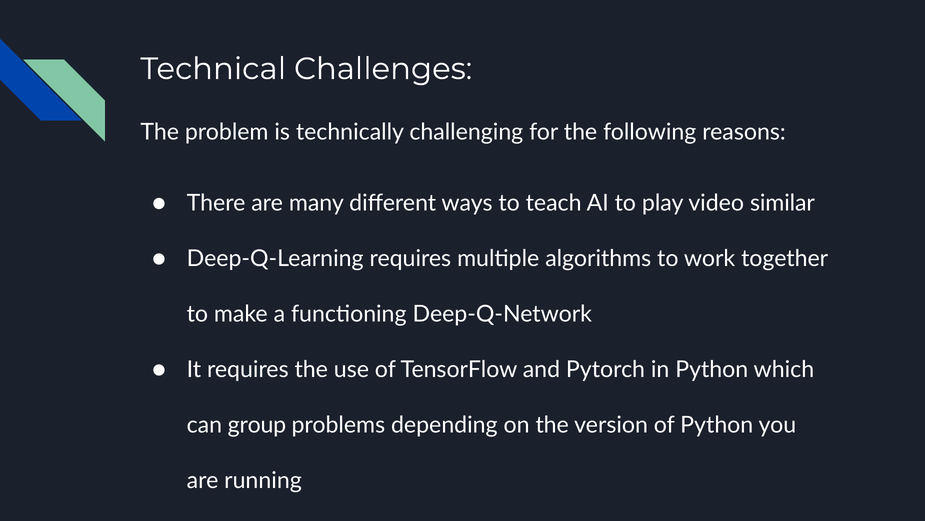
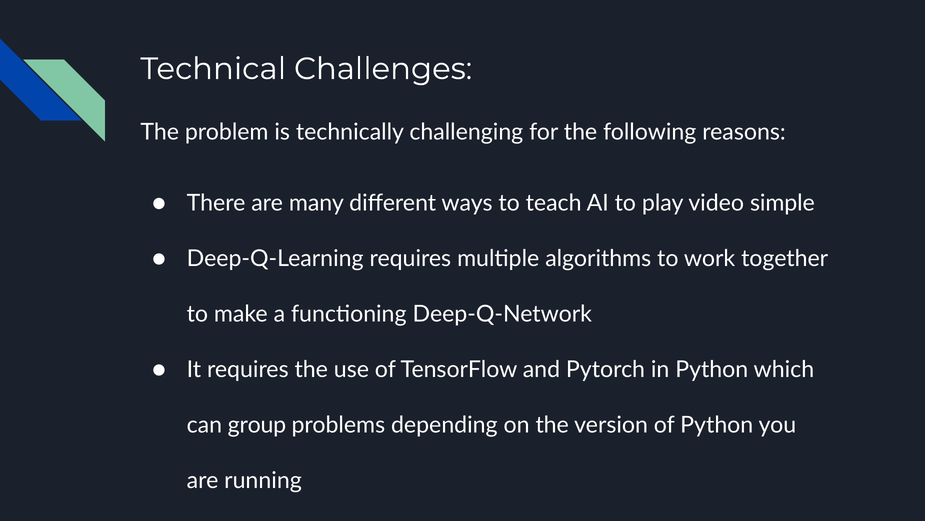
similar: similar -> simple (782, 203)
